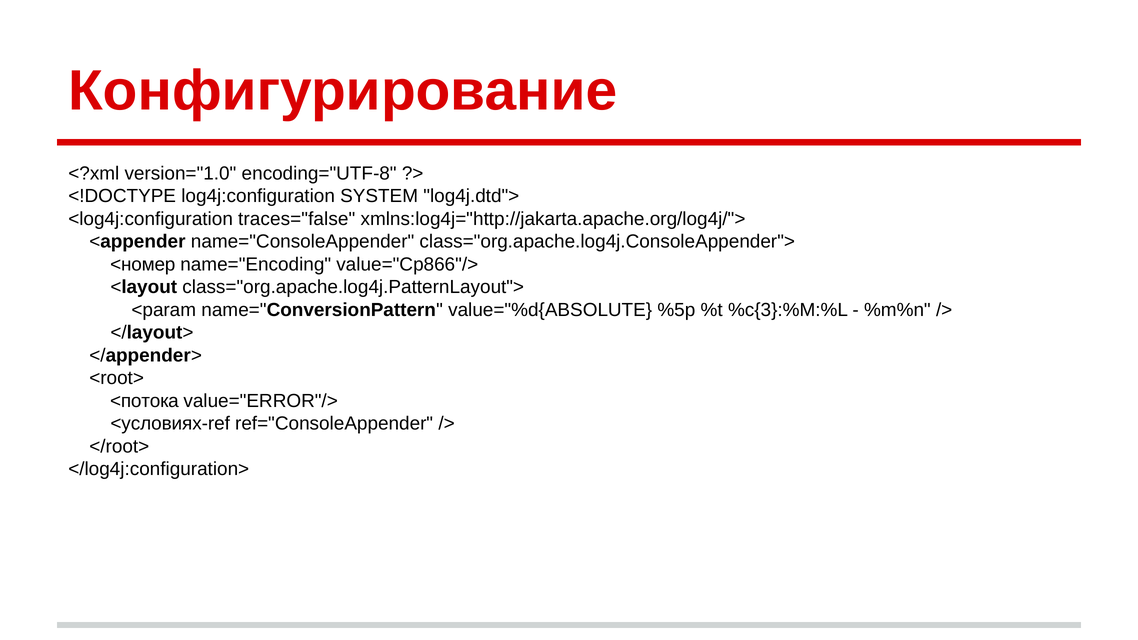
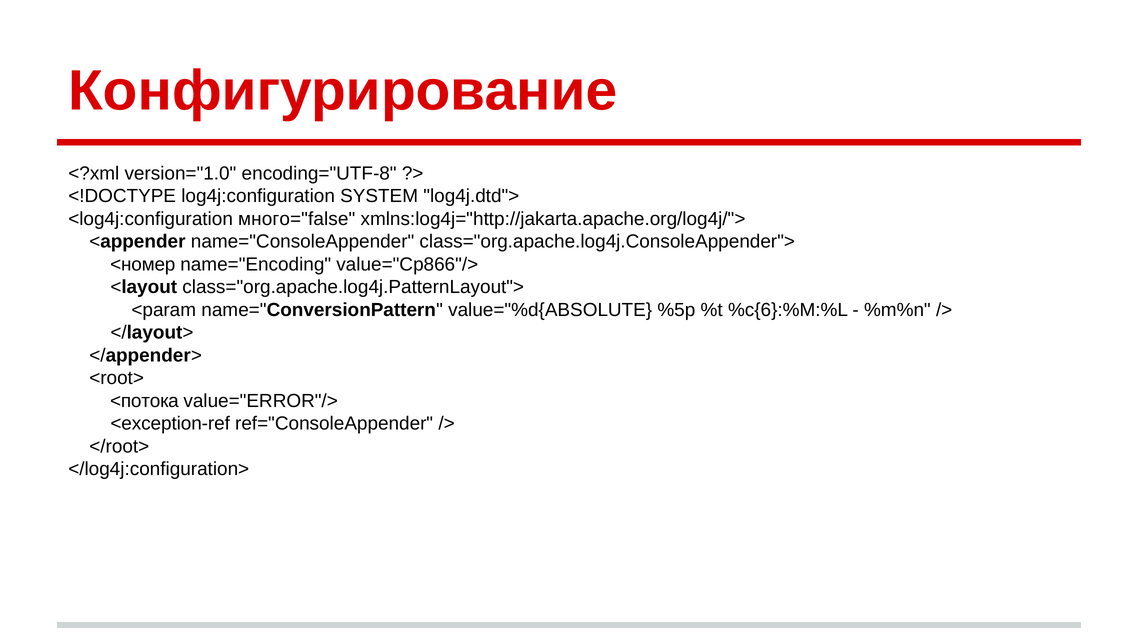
traces="false: traces="false -> много="false (297, 219)
%c{3}:%M:%L: %c{3}:%M:%L -> %c{6}:%M:%L (788, 310)
<условиях-ref: <условиях-ref -> <exception-ref (170, 424)
